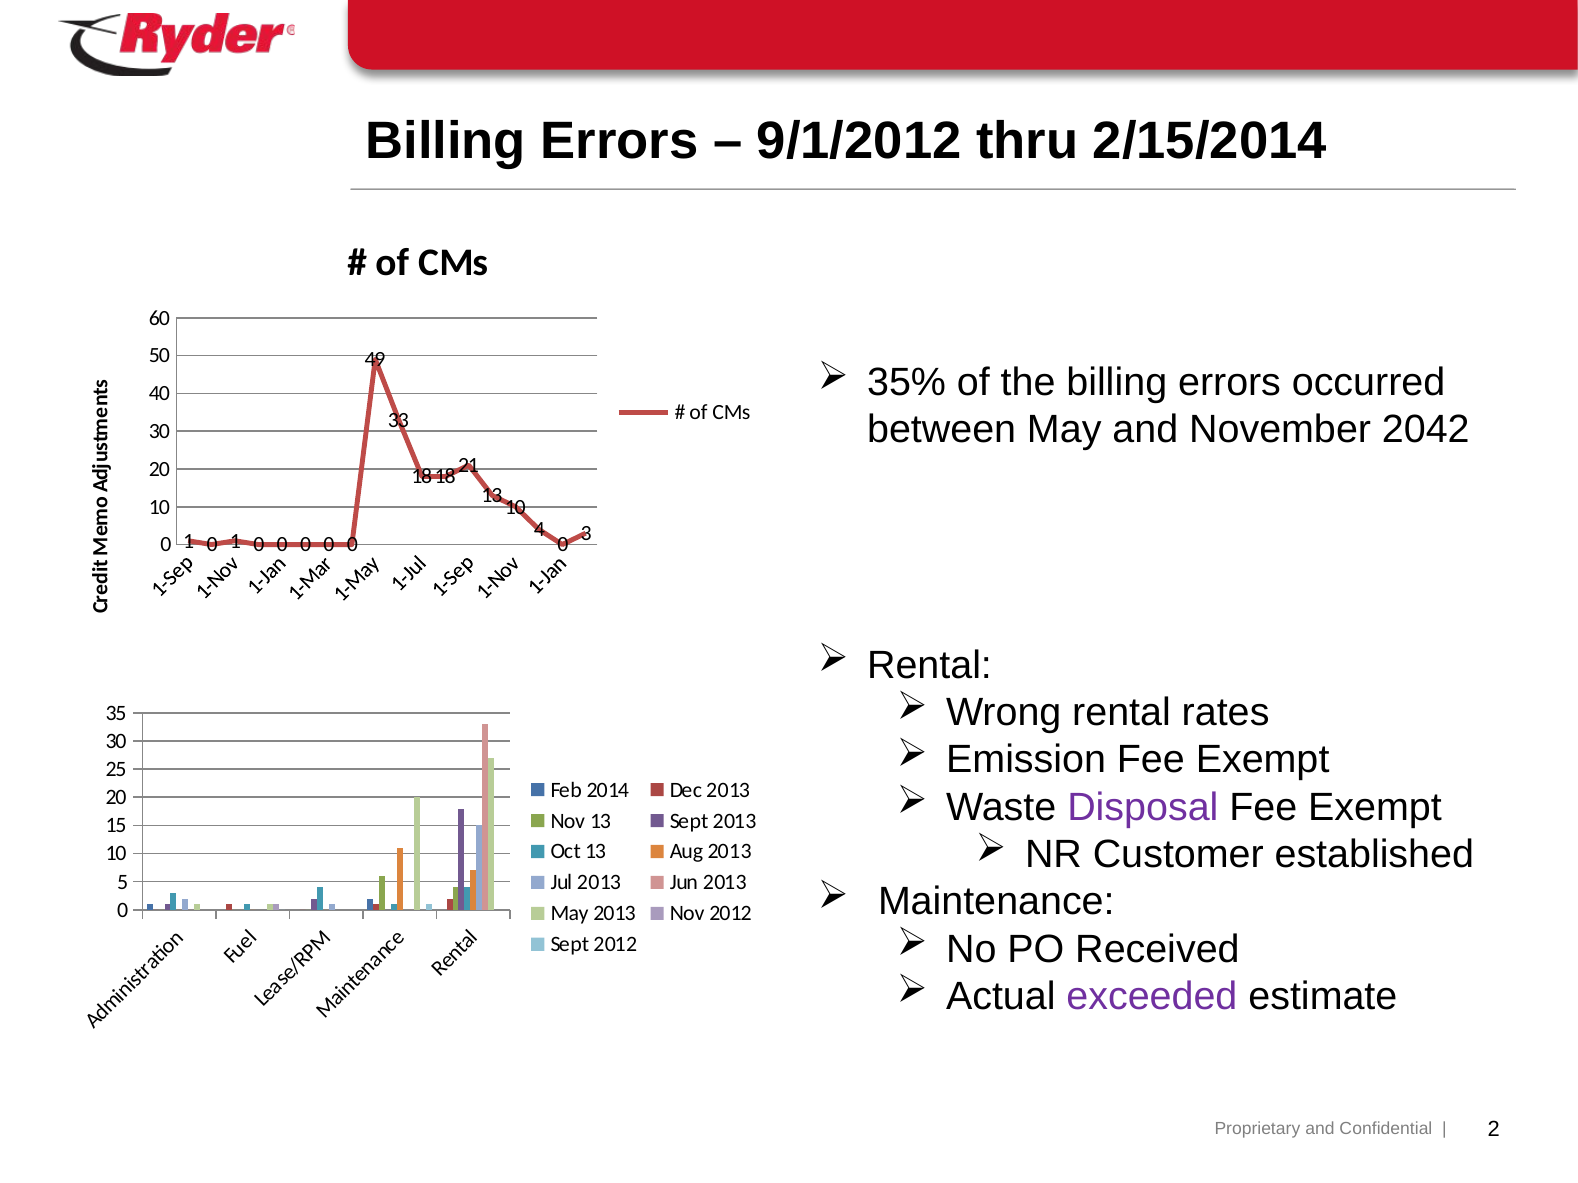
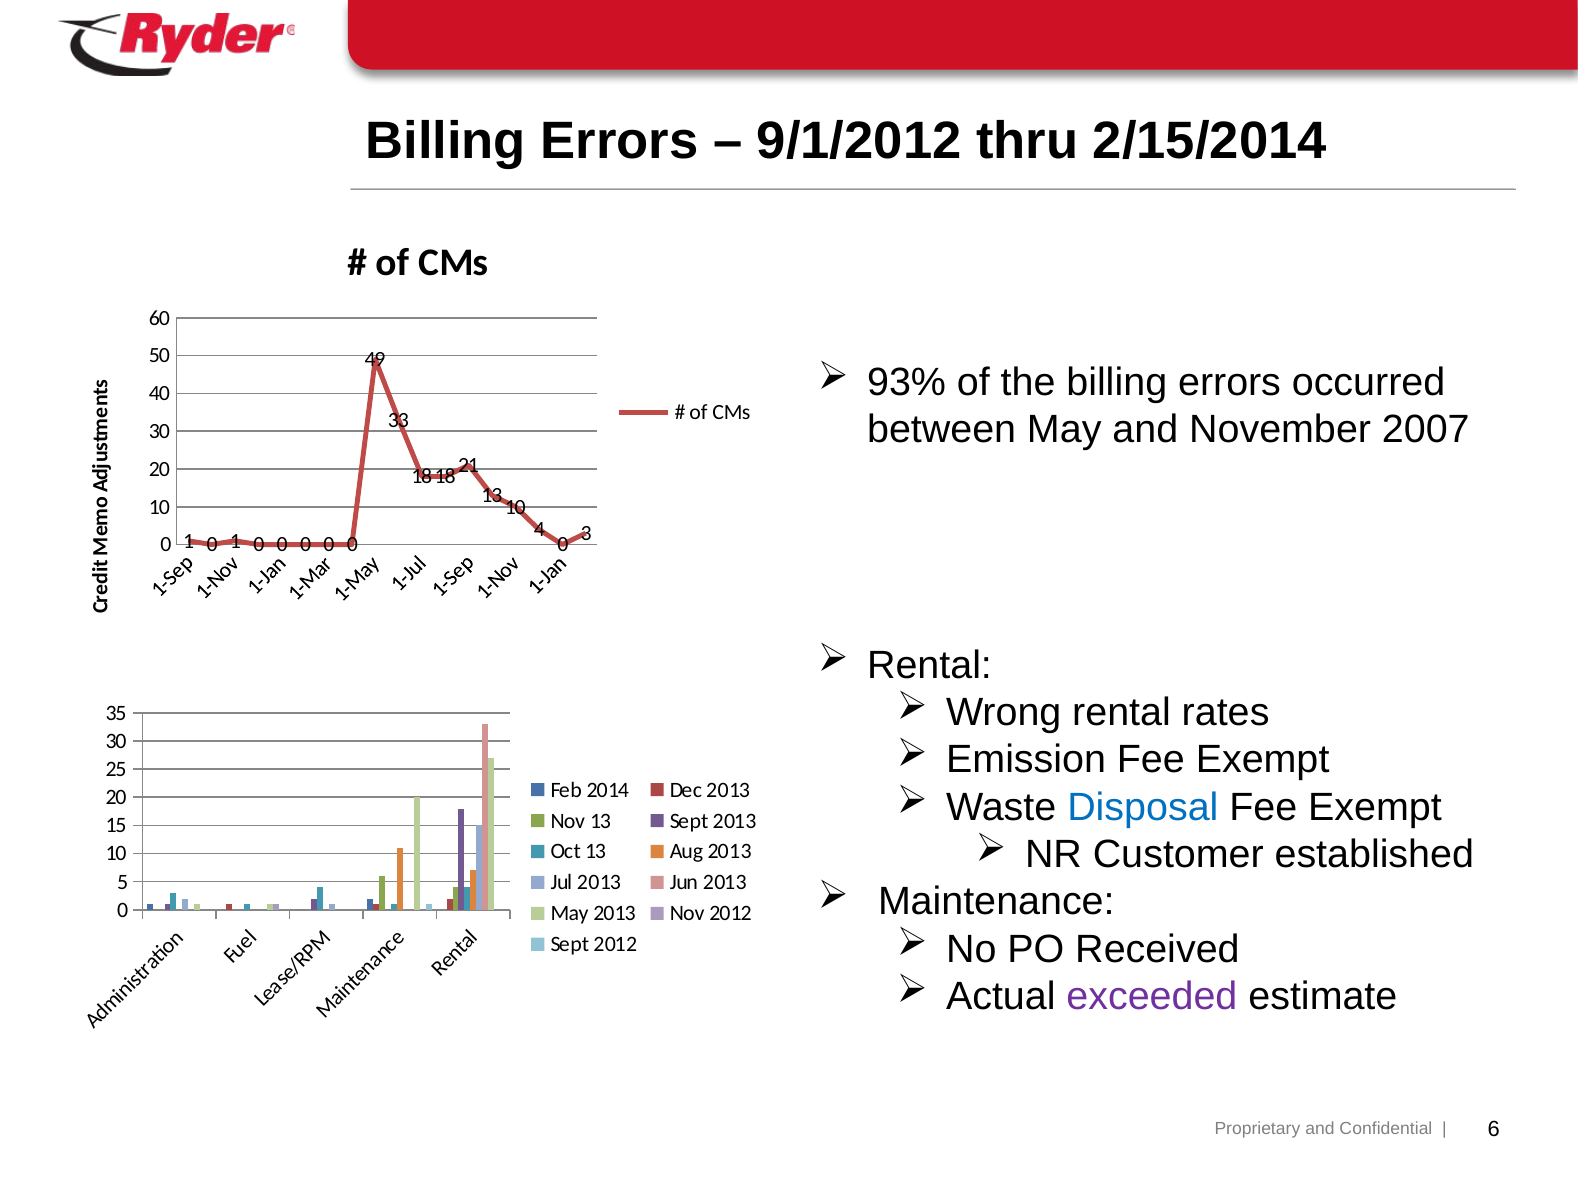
35%: 35% -> 93% (907, 383)
2042: 2042 -> 2007 (1426, 430)
Disposal colour: purple -> blue (1143, 807)
2: 2 -> 6 (1494, 1130)
